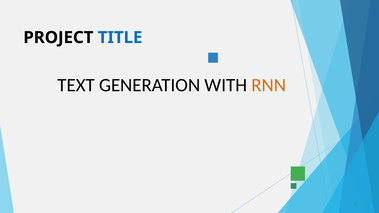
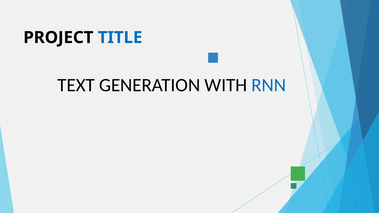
RNN colour: orange -> blue (269, 85)
